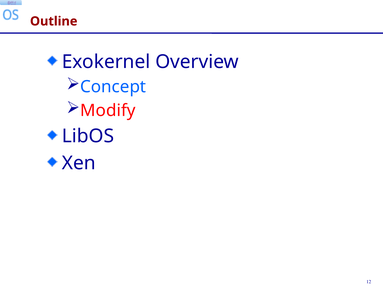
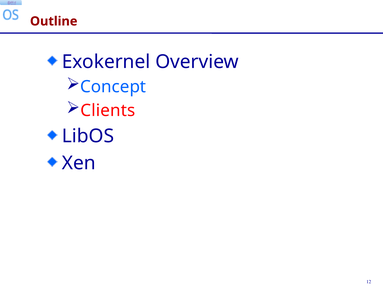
Modify: Modify -> Clients (108, 111)
